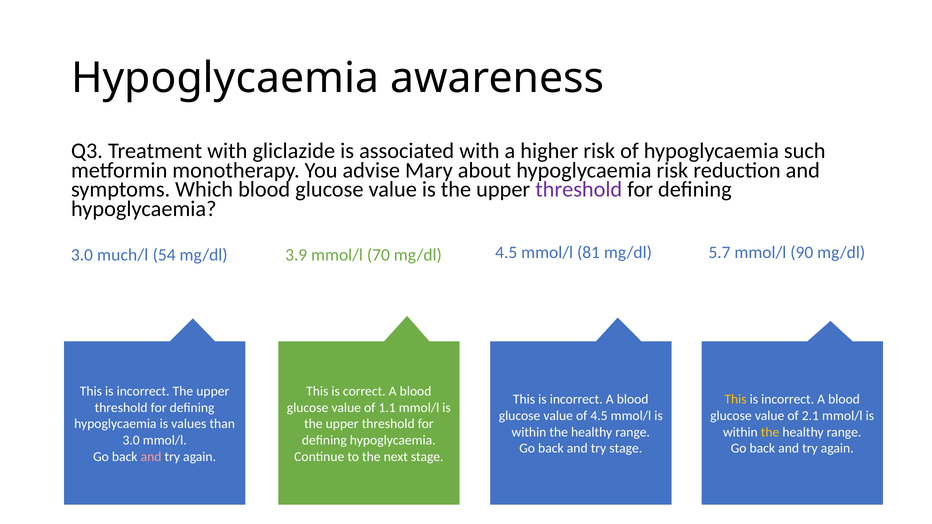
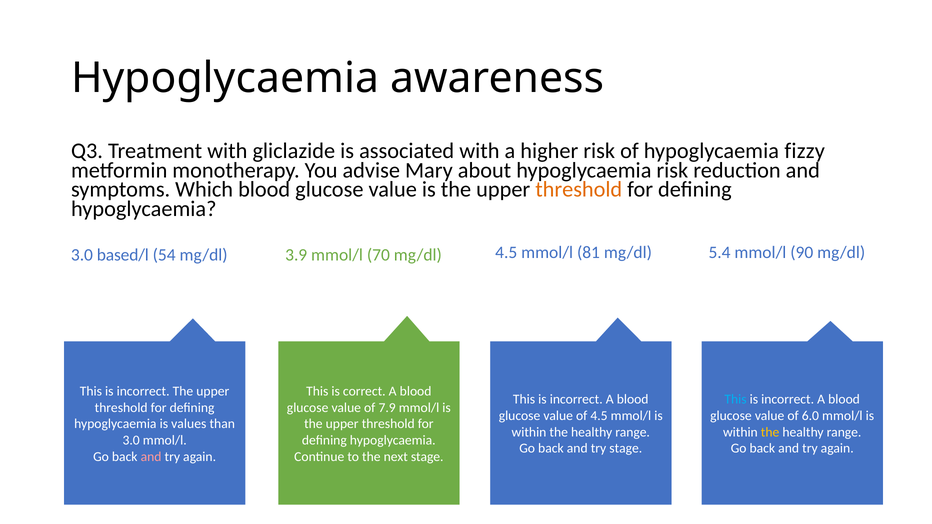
such: such -> fizzy (805, 151)
threshold colour: purple -> orange (579, 190)
5.7: 5.7 -> 5.4 (720, 253)
much/l: much/l -> based/l (123, 255)
This colour: yellow -> light blue (735, 400)
1.1: 1.1 -> 7.9 (387, 408)
2.1: 2.1 -> 6.0 (810, 416)
